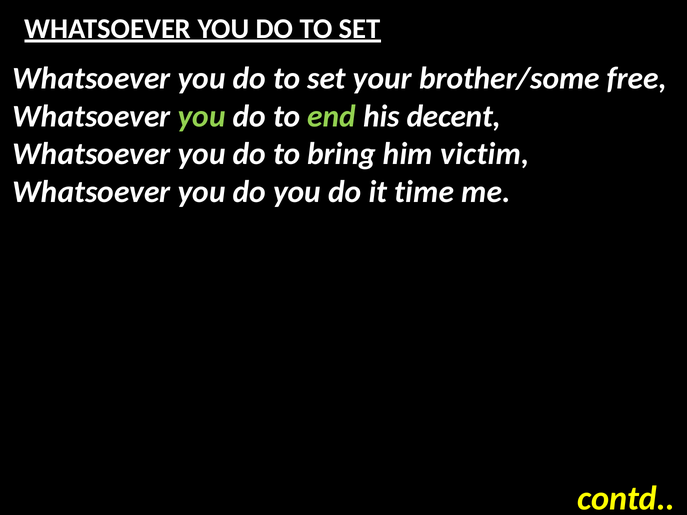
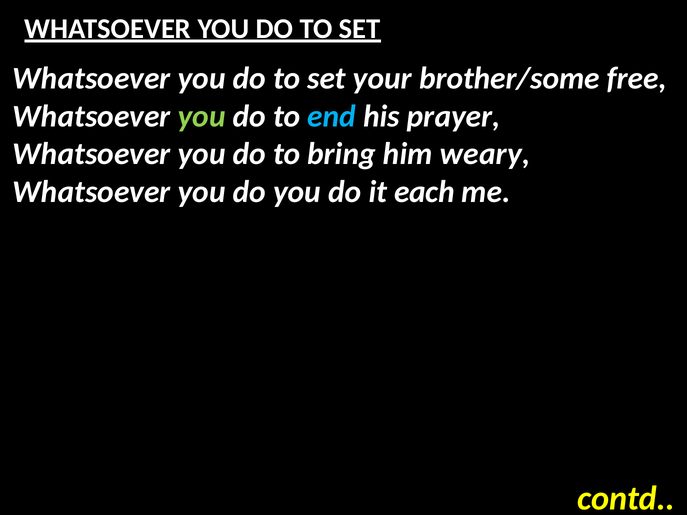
end colour: light green -> light blue (332, 116)
decent: decent -> prayer (454, 116)
victim: victim -> weary (485, 154)
time: time -> each (424, 192)
